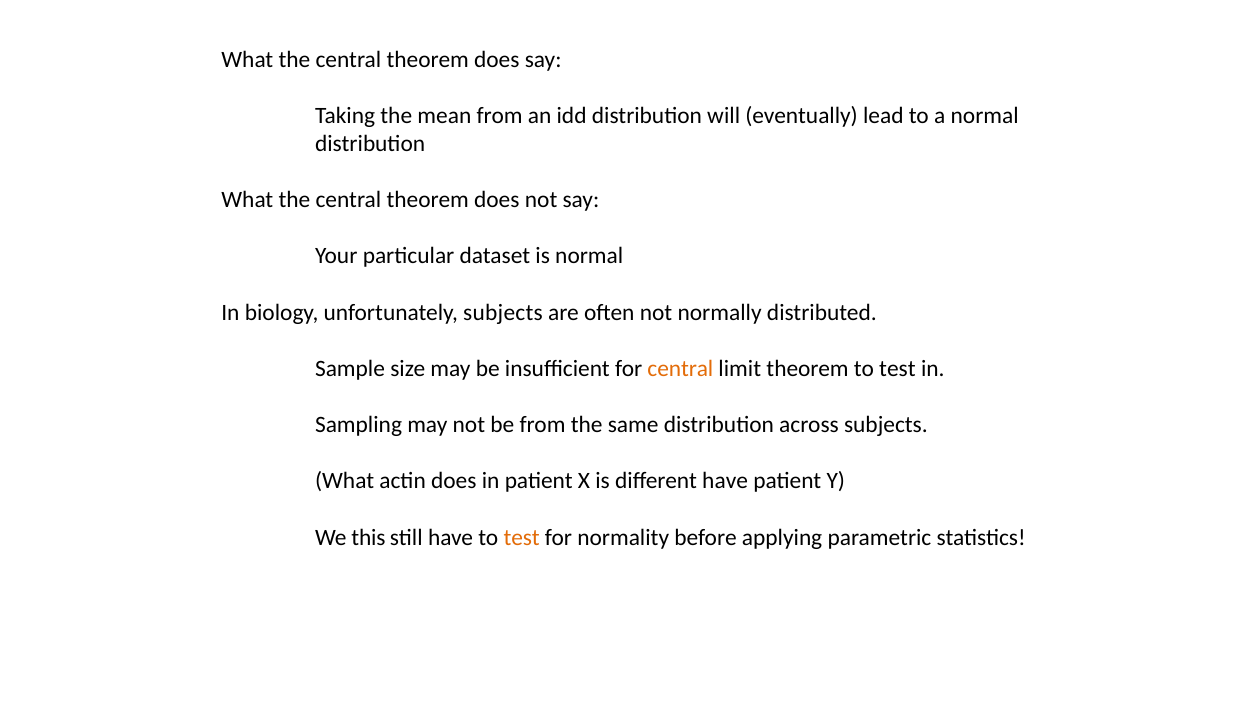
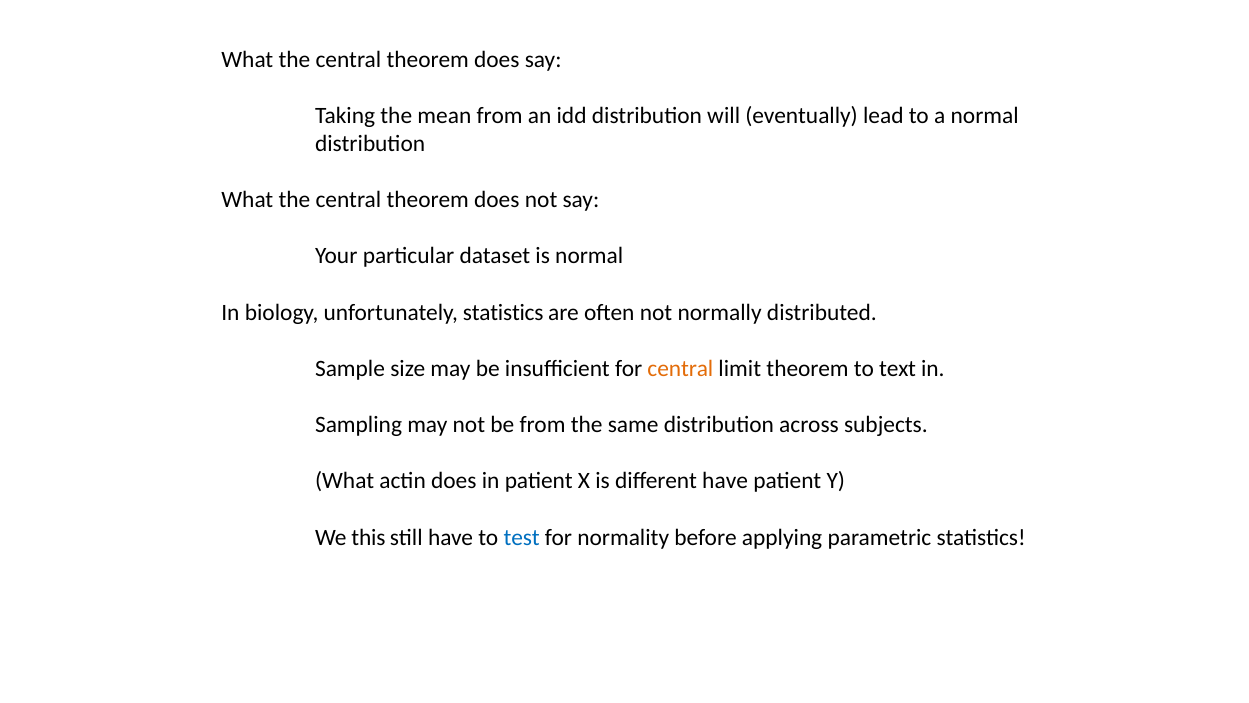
unfortunately subjects: subjects -> statistics (503, 312)
theorem to test: test -> text (898, 368)
test colour: orange -> blue (522, 537)
